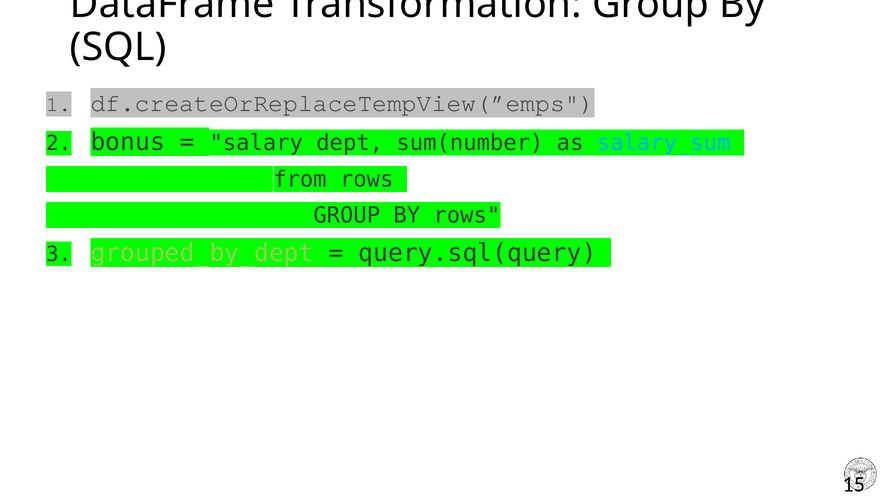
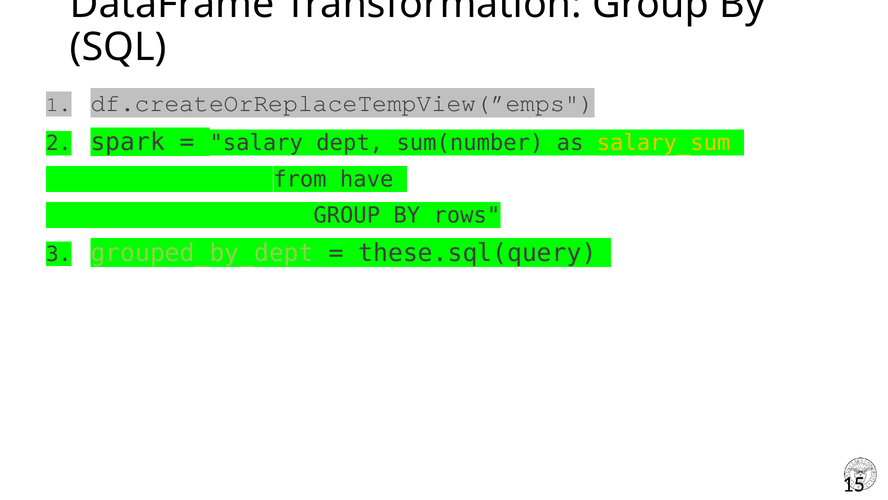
bonus: bonus -> spark (128, 142)
salary_sum colour: light blue -> yellow (664, 143)
from rows: rows -> have (367, 179)
query.sql(query: query.sql(query -> these.sql(query (477, 253)
